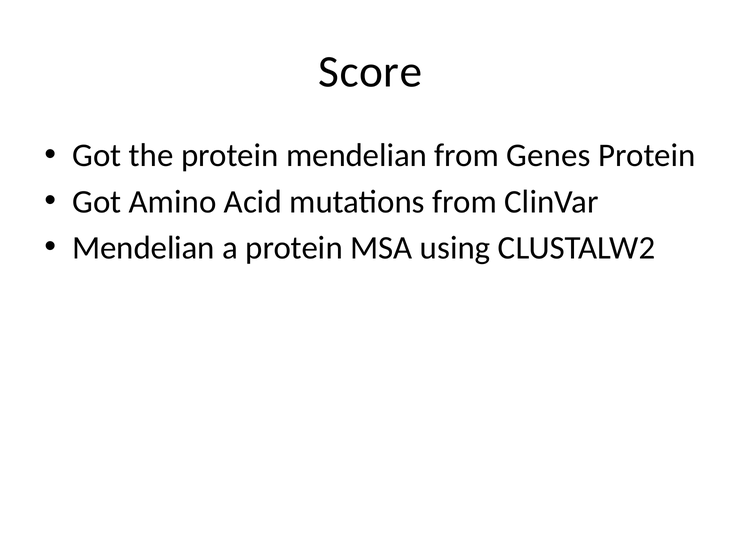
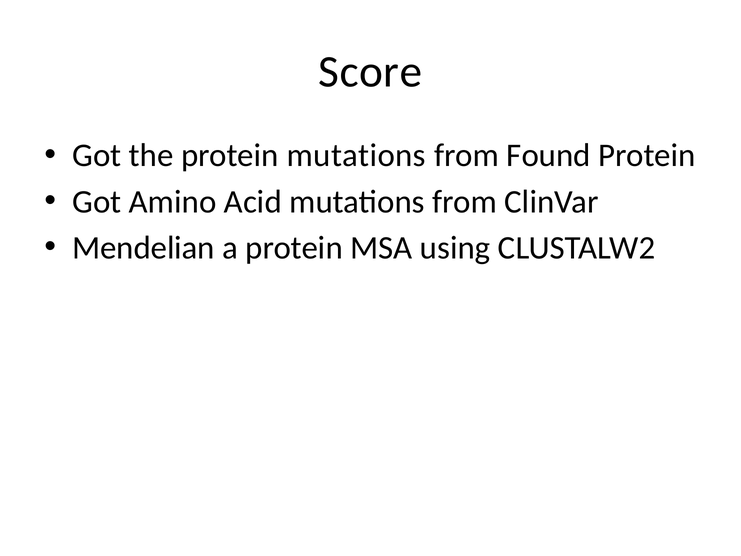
protein mendelian: mendelian -> mutations (356, 155)
Genes: Genes -> Found (549, 155)
